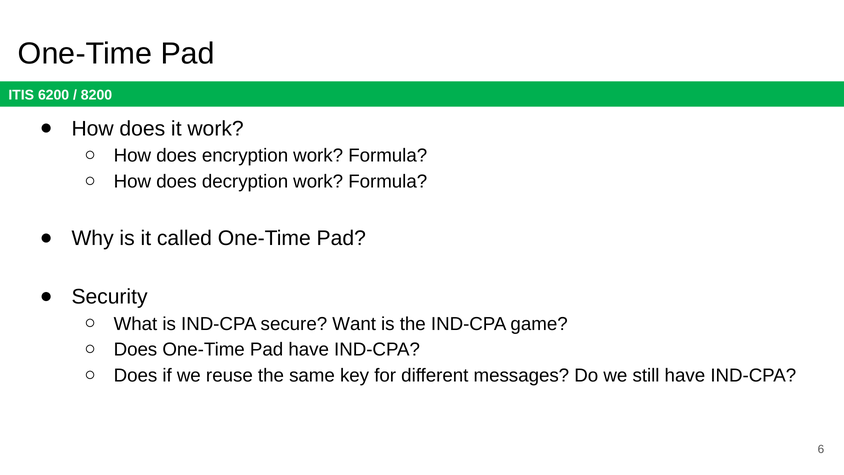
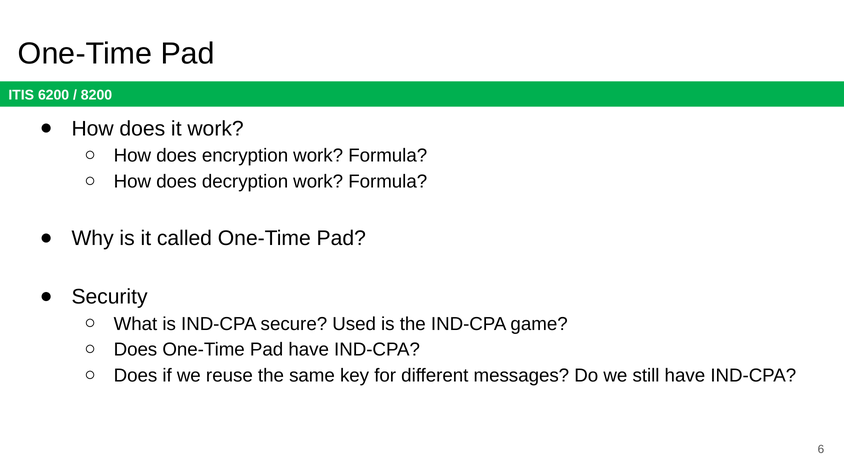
Want: Want -> Used (354, 324)
